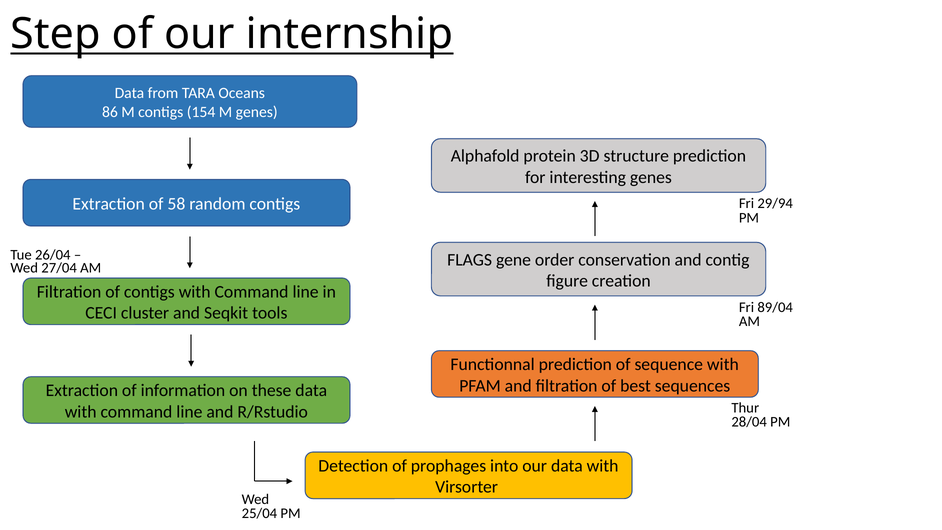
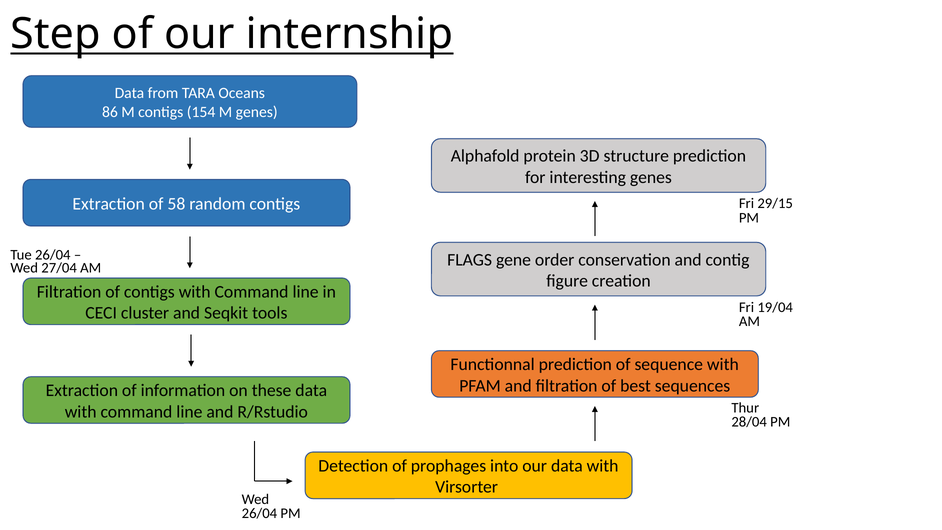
29/94: 29/94 -> 29/15 (775, 204)
89/04: 89/04 -> 19/04 (775, 307)
25/04: 25/04 -> 26/04 (259, 513)
